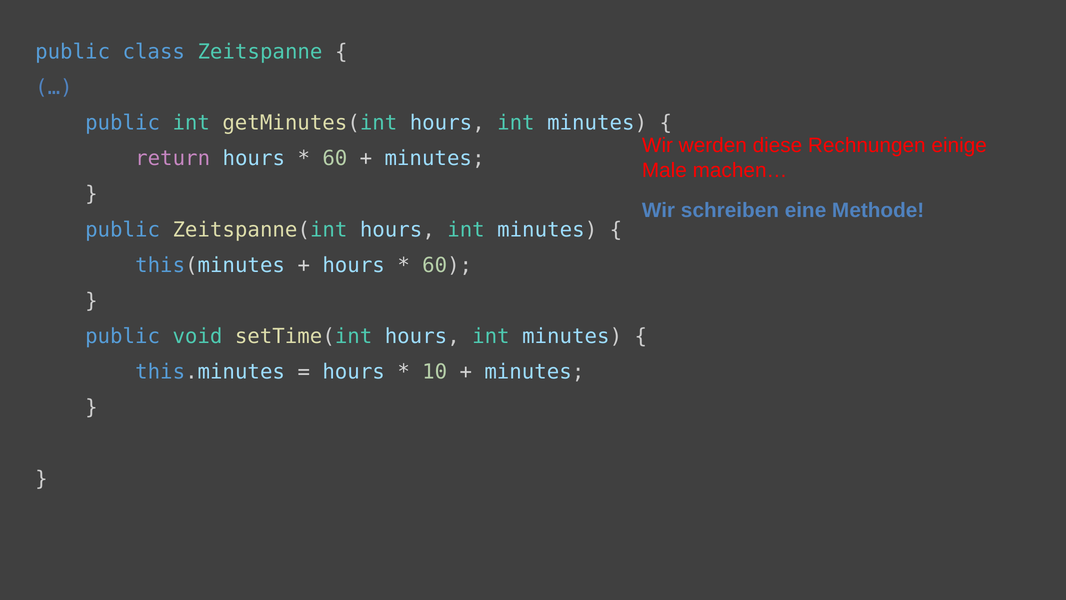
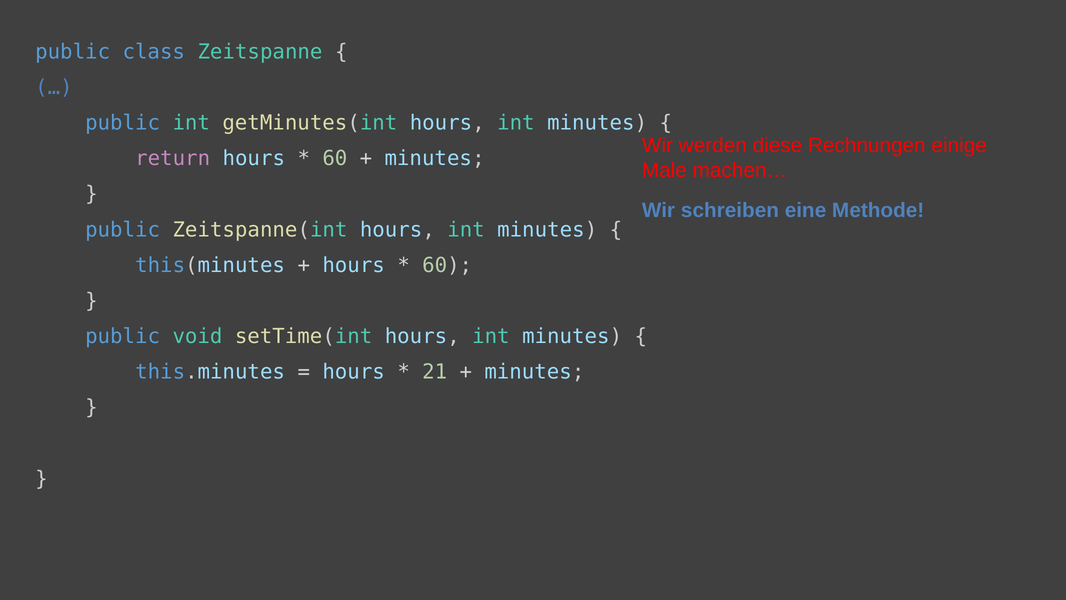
10: 10 -> 21 (435, 372)
